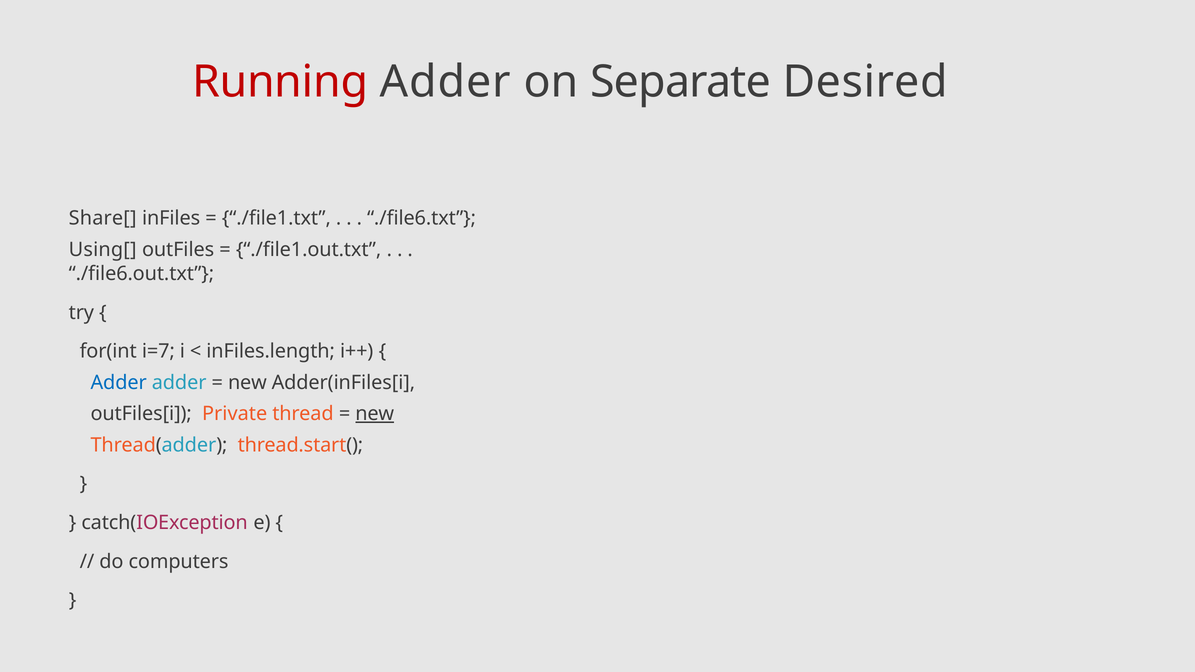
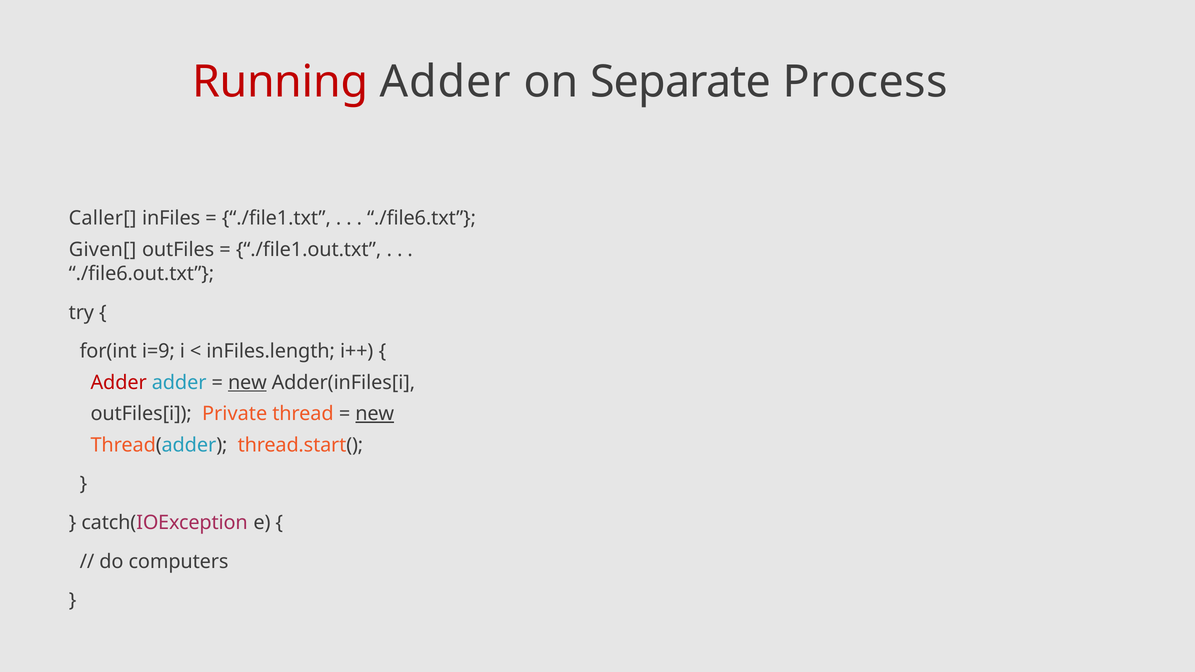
Desired: Desired -> Process (865, 82)
Share[: Share[ -> Caller[ (103, 218)
Using[: Using[ -> Given[ (103, 250)
i=7: i=7 -> i=9 (158, 351)
Adder colour: blue -> red (119, 383)
new underline: none -> present (247, 383)
